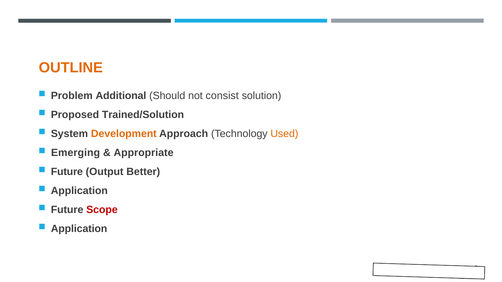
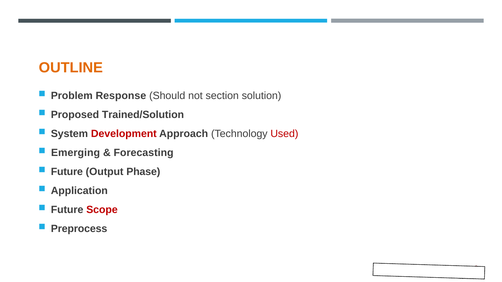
Additional: Additional -> Response (121, 96)
consist: consist -> section (222, 96)
Development colour: orange -> red (124, 134)
Used colour: orange -> red (284, 134)
Appropriate: Appropriate -> Forecasting (144, 153)
Better: Better -> Phase (143, 172)
Application: Application -> Preprocess (79, 229)
